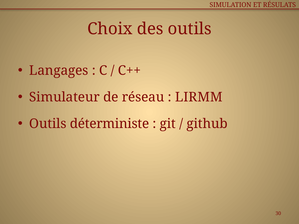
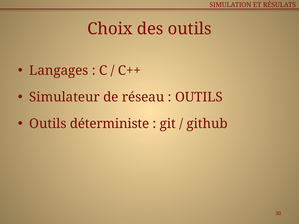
LIRMM: LIRMM -> OUTILS (199, 97)
